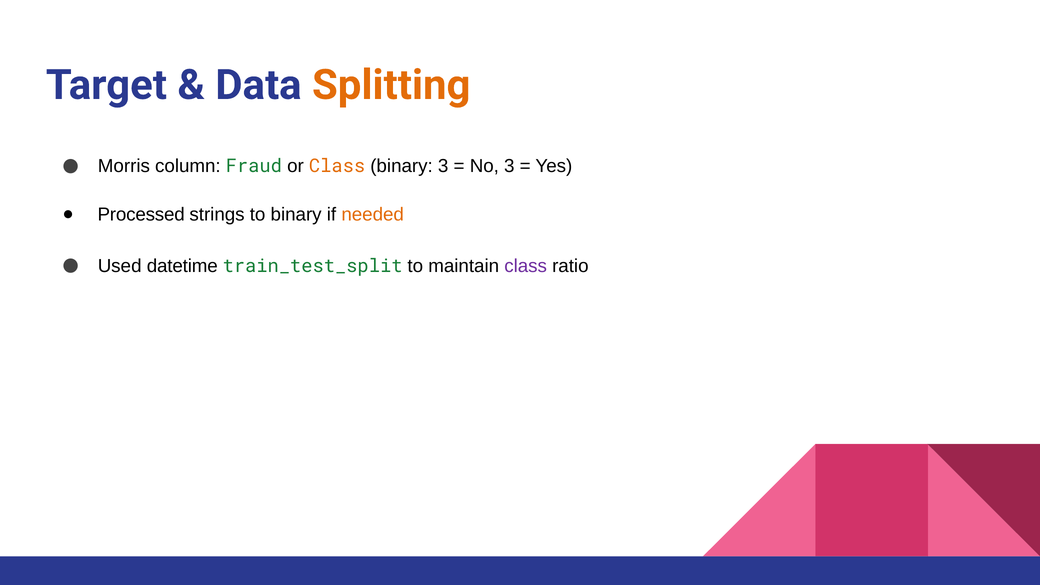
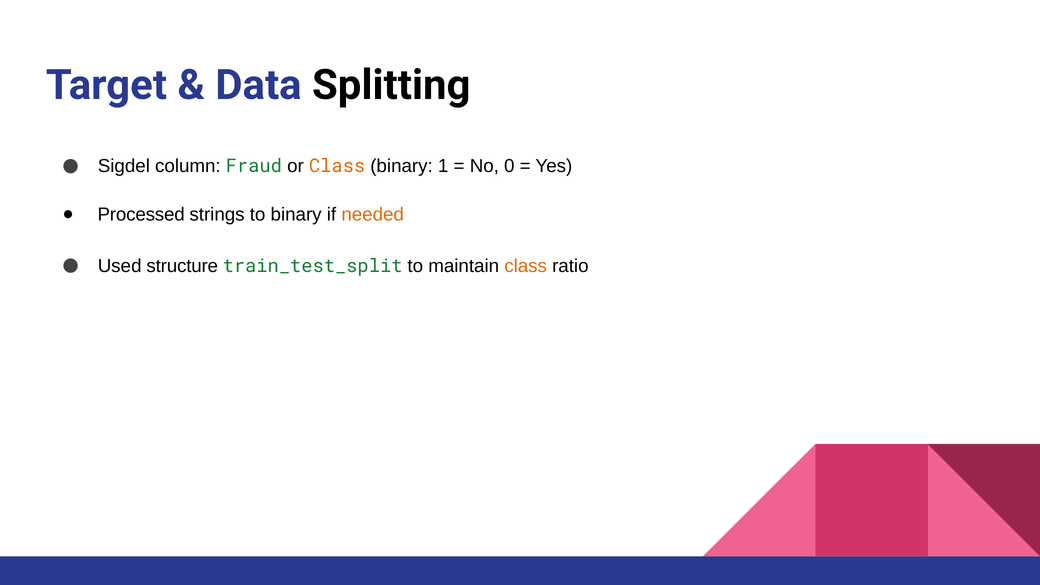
Splitting colour: orange -> black (391, 85)
Morris: Morris -> Sigdel (124, 166)
binary 3: 3 -> 1 (443, 166)
No 3: 3 -> 0 (509, 166)
datetime: datetime -> structure (182, 266)
class colour: purple -> orange (526, 266)
